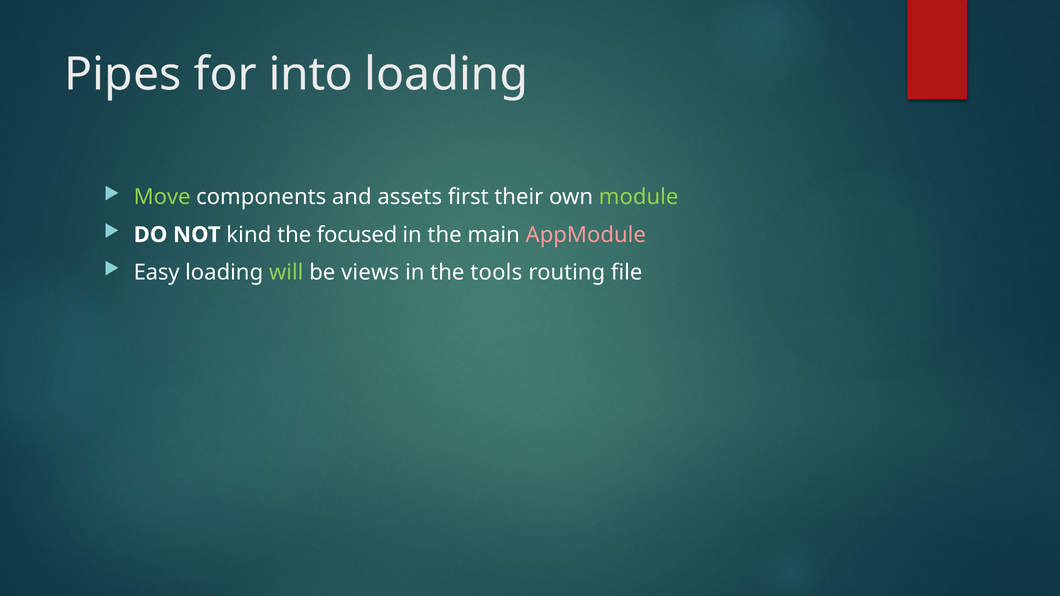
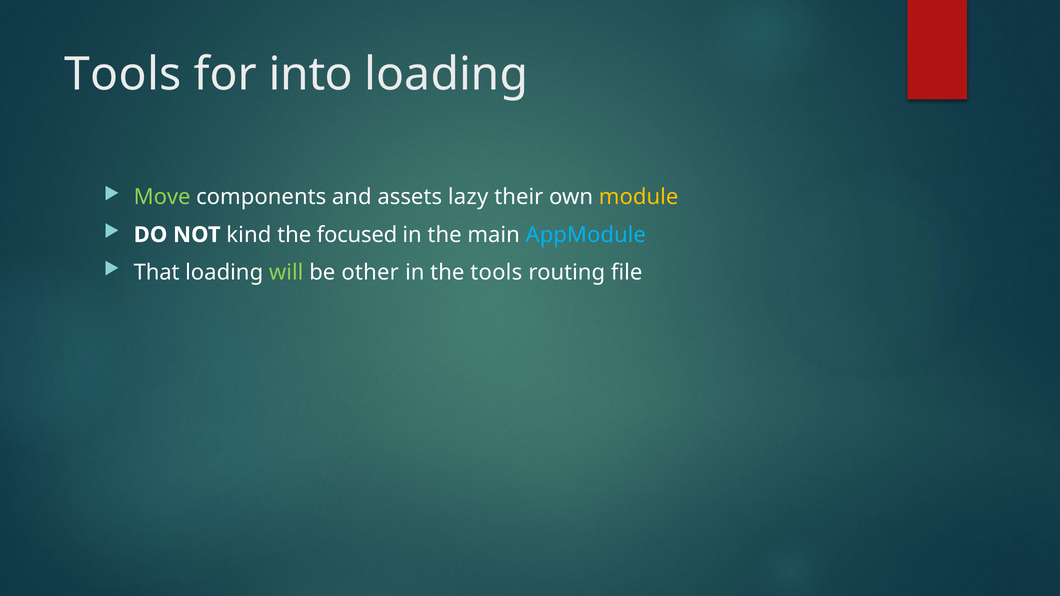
Pipes: Pipes -> Tools (123, 74)
first: first -> lazy (468, 197)
module colour: light green -> yellow (639, 197)
AppModule colour: pink -> light blue (586, 235)
Easy: Easy -> That (157, 272)
views: views -> other (370, 272)
